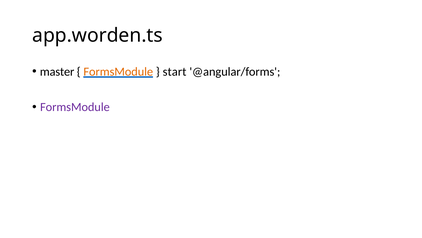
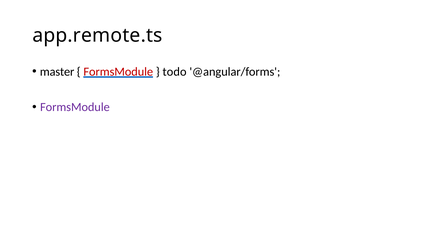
app.worden.ts: app.worden.ts -> app.remote.ts (97, 35)
FormsModule colour: orange -> red (118, 72)
start: start -> todo (175, 72)
